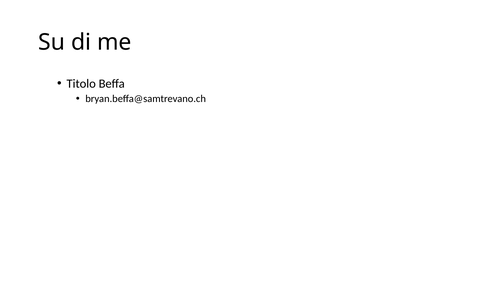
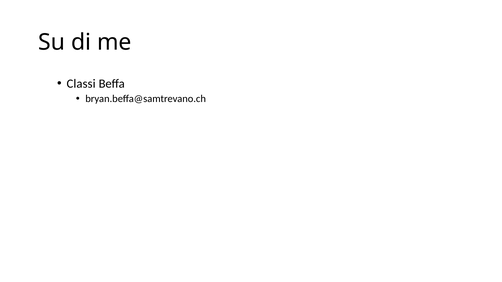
Titolo: Titolo -> Classi (81, 84)
